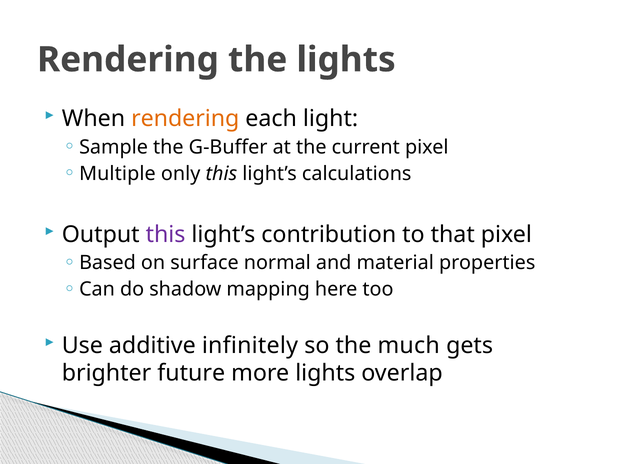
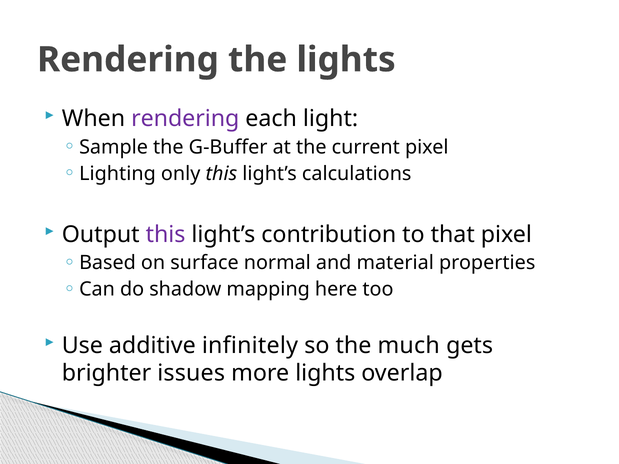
rendering colour: orange -> purple (185, 119)
Multiple: Multiple -> Lighting (117, 174)
future: future -> issues (191, 374)
